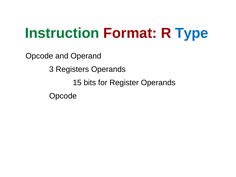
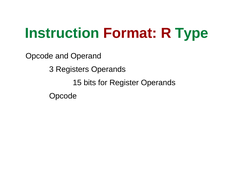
Type colour: blue -> green (192, 33)
